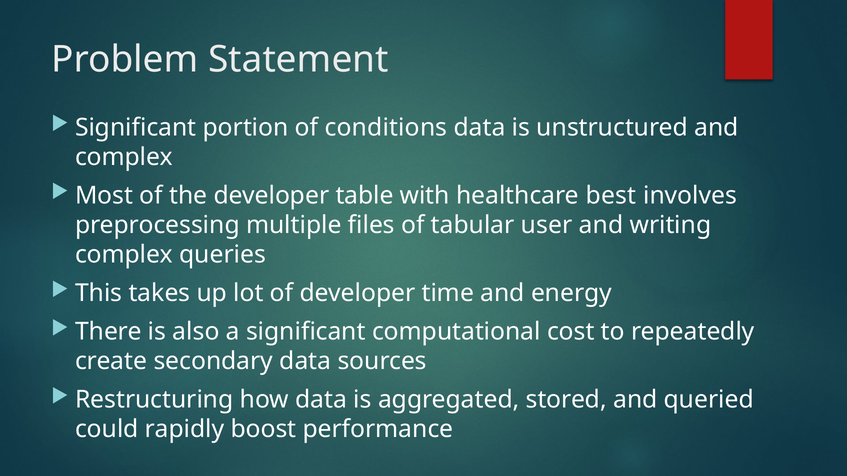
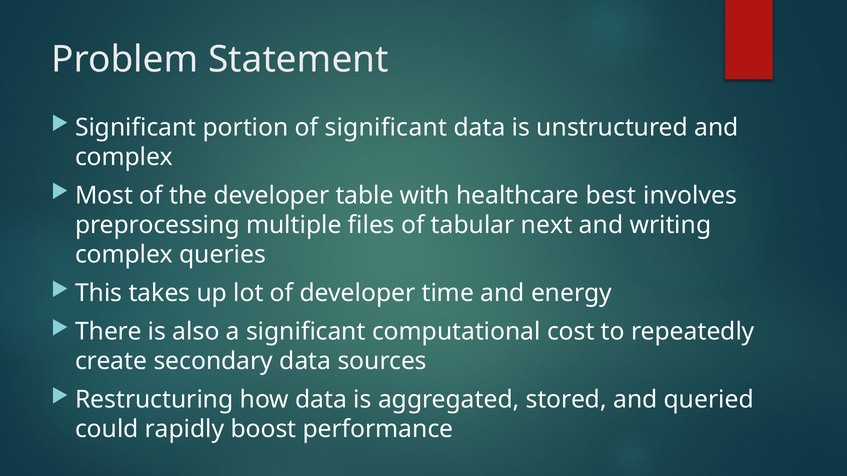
of conditions: conditions -> significant (386, 127)
user: user -> next (547, 225)
